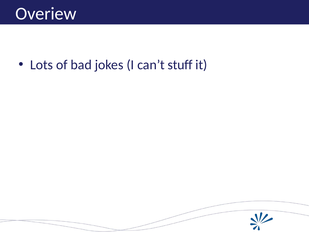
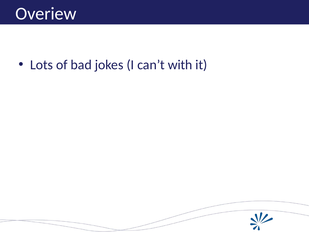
stuff: stuff -> with (180, 65)
